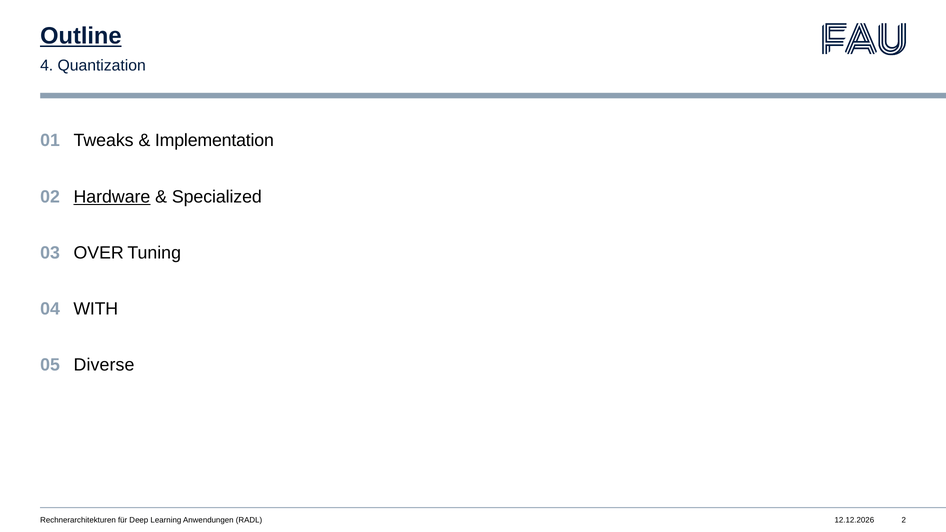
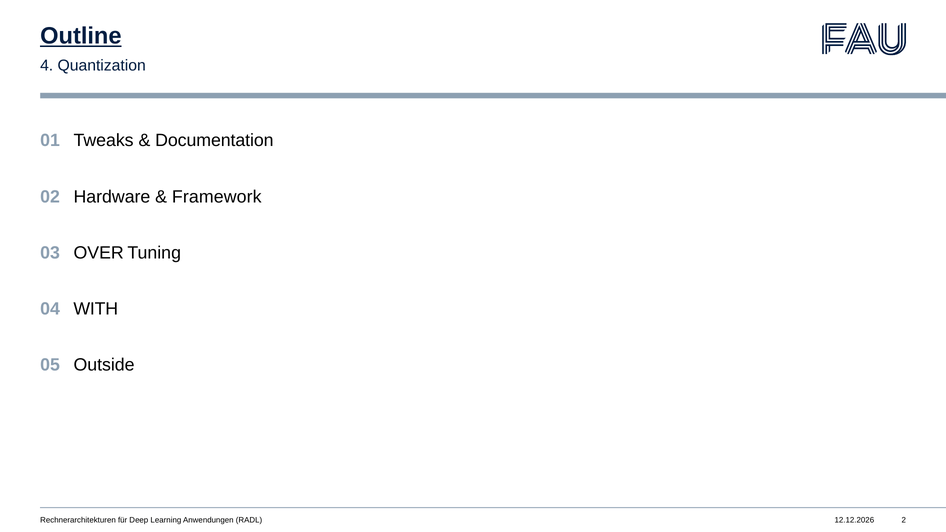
Implementation: Implementation -> Documentation (214, 141)
Hardware underline: present -> none (112, 197)
Specialized: Specialized -> Framework (217, 197)
Diverse: Diverse -> Outside (104, 365)
